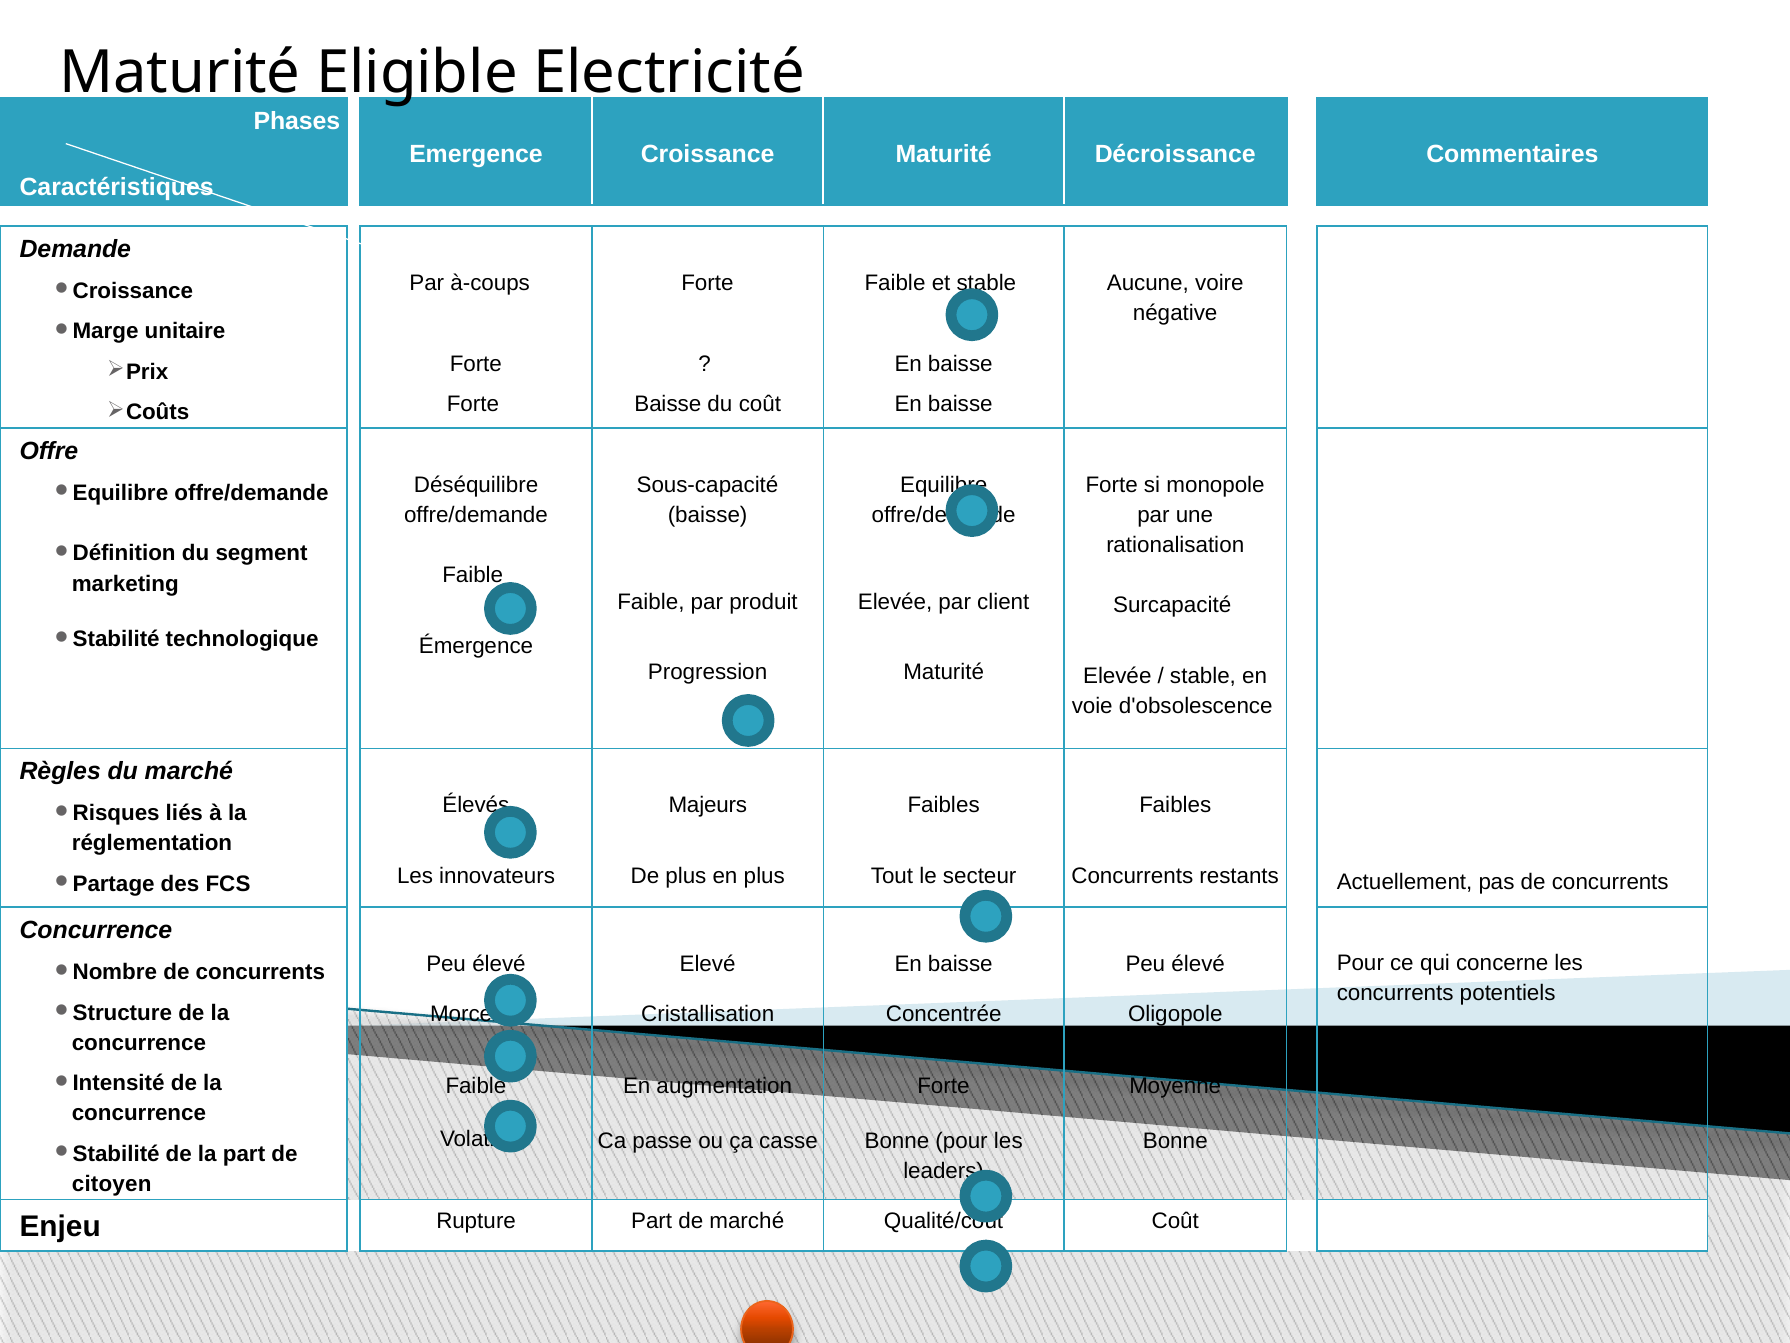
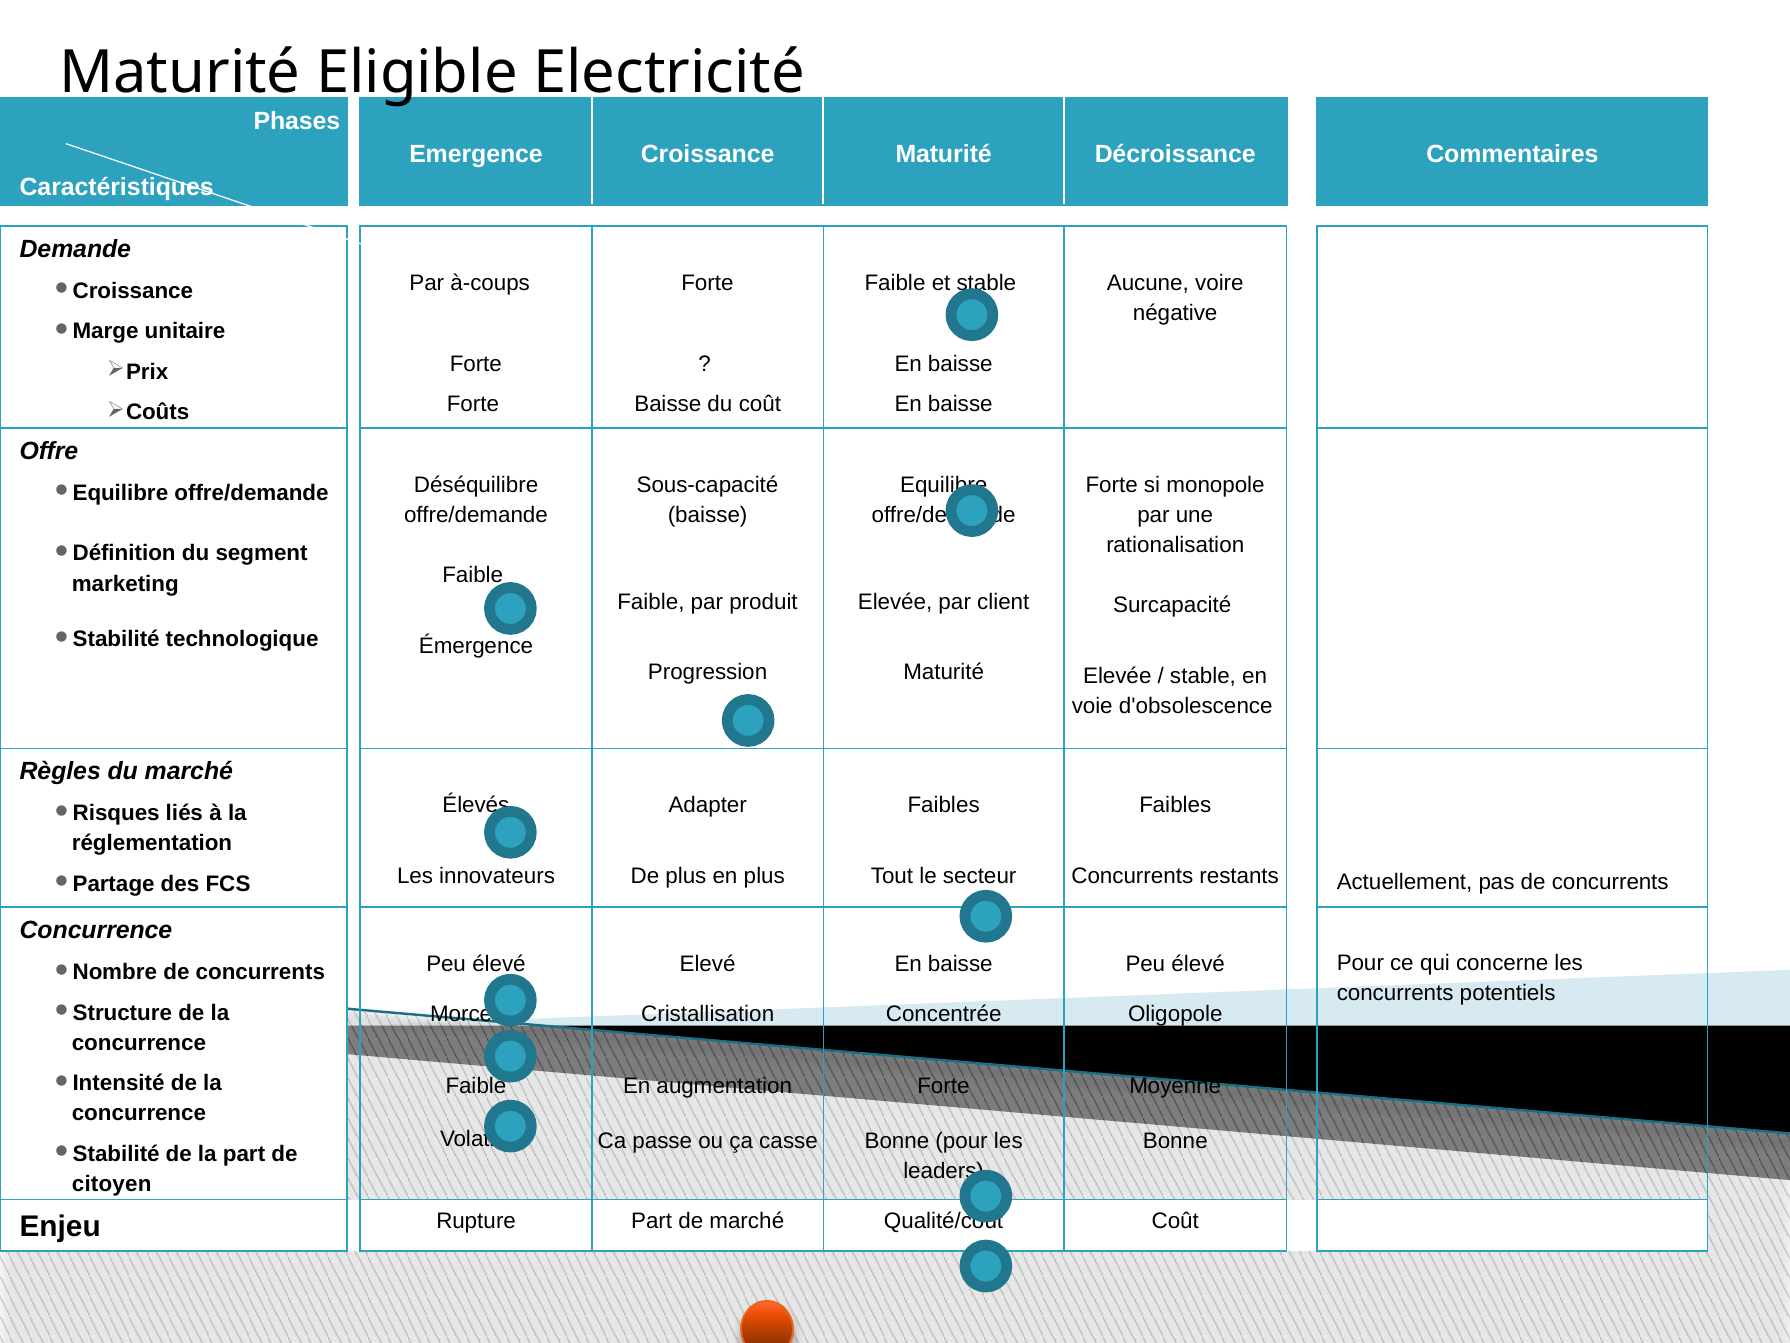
Majeurs: Majeurs -> Adapter (708, 805)
